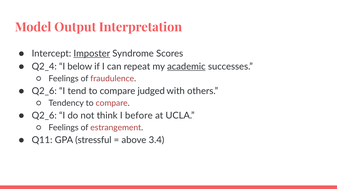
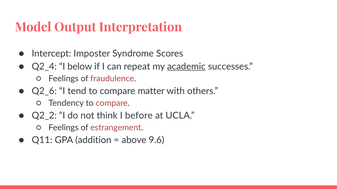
Imposter underline: present -> none (92, 54)
judged: judged -> matter (151, 91)
Q2_6: Q2_6 -> Q2_2 (44, 116)
stressful: stressful -> addition (93, 140)
3.4: 3.4 -> 9.6 (157, 140)
